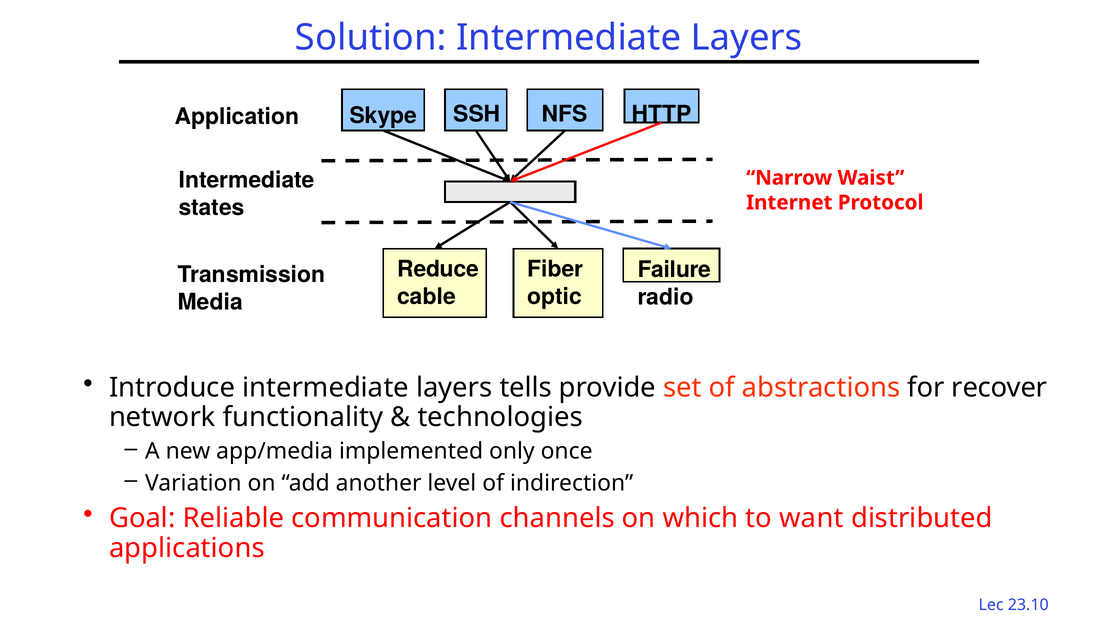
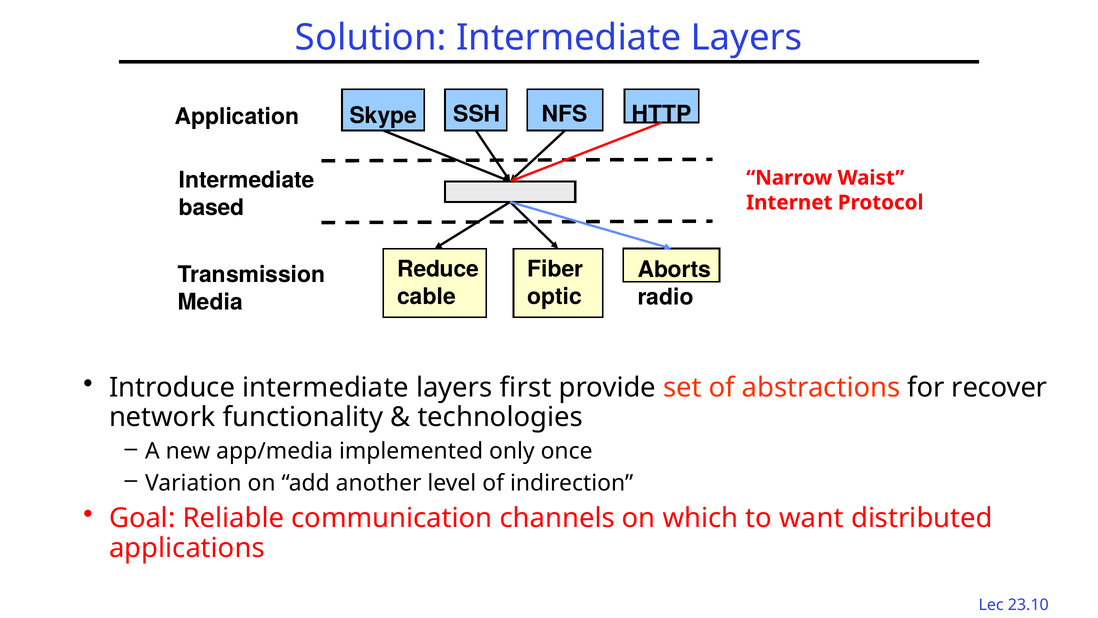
states: states -> based (212, 208)
Failure: Failure -> Aborts (674, 270)
tells: tells -> first (525, 387)
